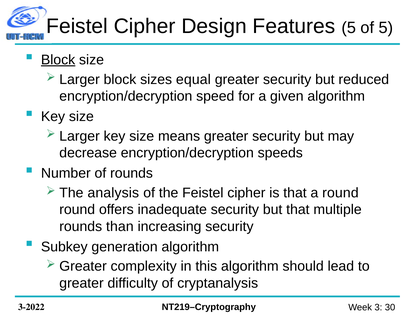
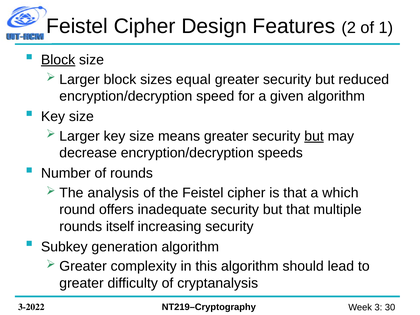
Features 5: 5 -> 2 (349, 28)
of 5: 5 -> 1 (386, 28)
but underline: none -> present (314, 136)
a round: round -> which (340, 193)
than: than -> itself (120, 226)
